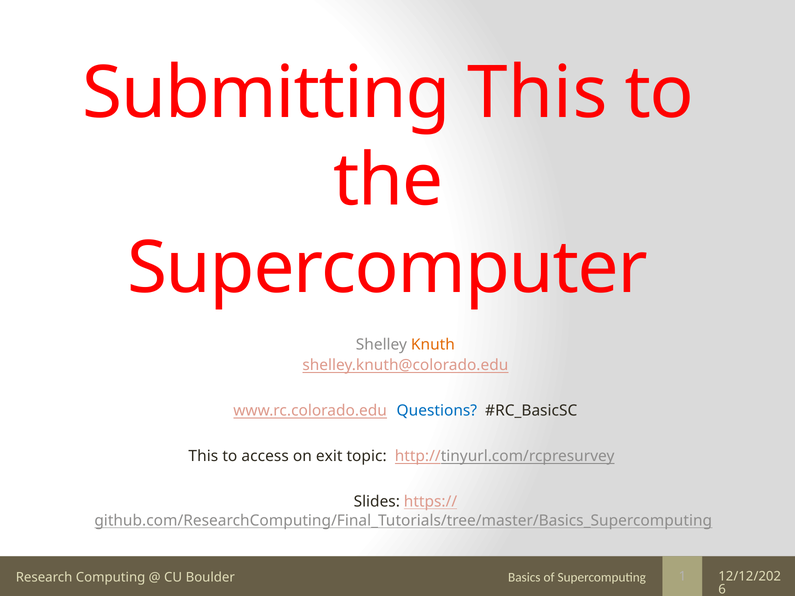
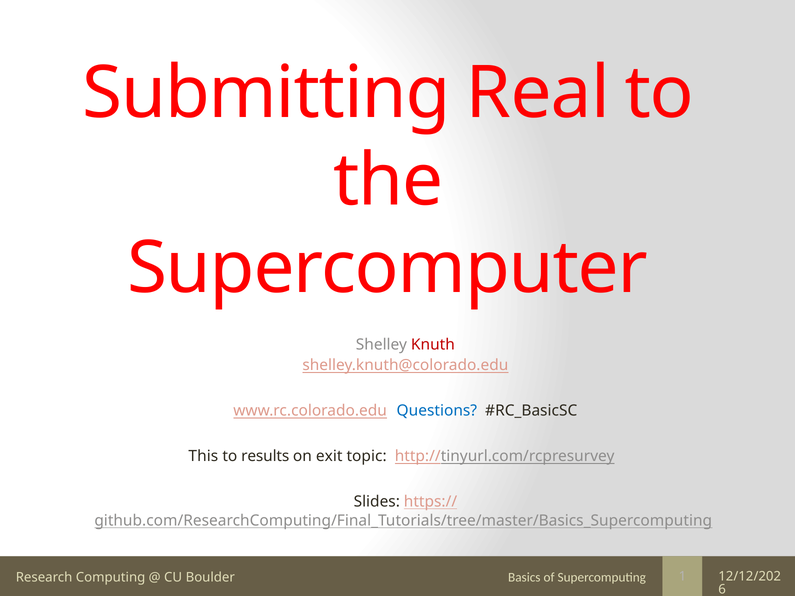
Submitting This: This -> Real (538, 93)
Knuth colour: orange -> red (433, 345)
access: access -> results (265, 456)
